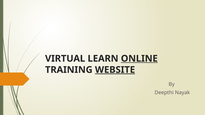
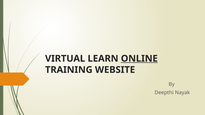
WEBSITE underline: present -> none (115, 70)
